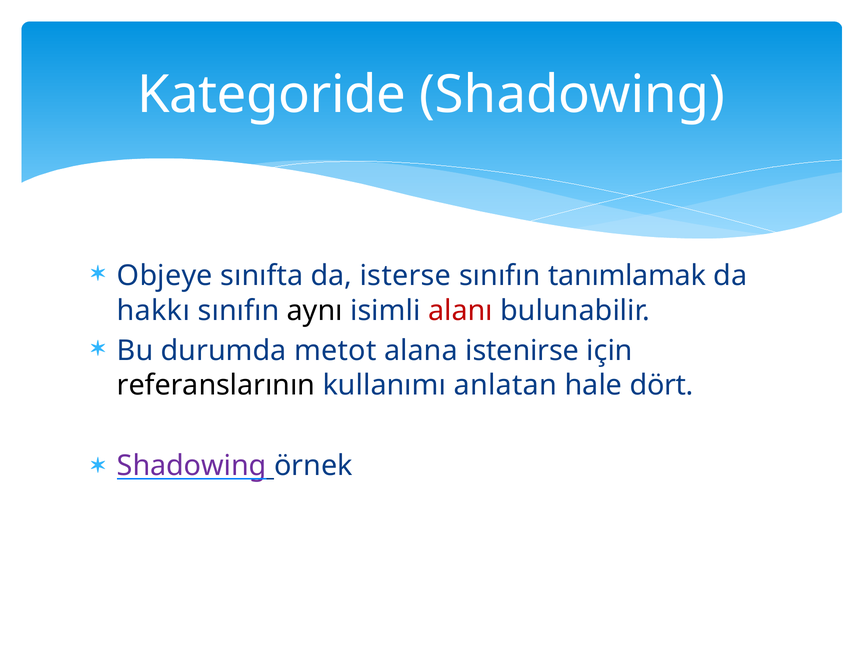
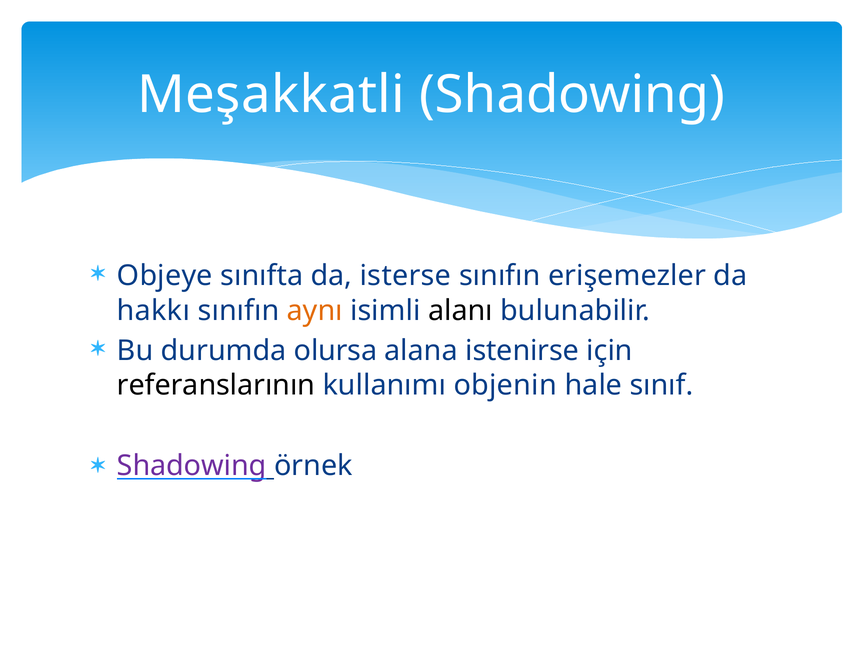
Kategoride: Kategoride -> Meşakkatli (271, 95)
tanımlamak: tanımlamak -> erişemezler (627, 276)
aynı colour: black -> orange (315, 311)
alanı colour: red -> black (460, 311)
metot: metot -> olursa (336, 351)
anlatan: anlatan -> objenin (505, 385)
dört: dört -> sınıf (662, 385)
